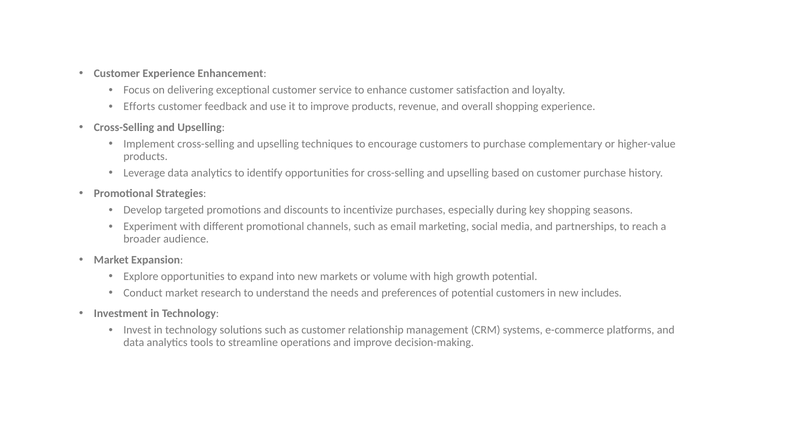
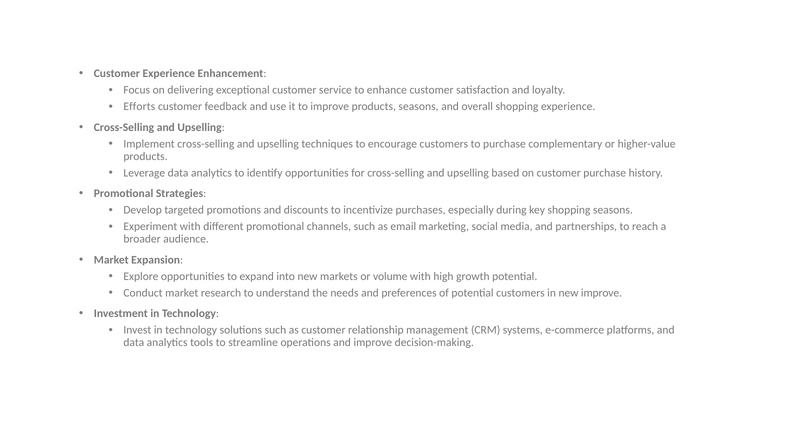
products revenue: revenue -> seasons (419, 107)
new includes: includes -> improve (601, 293)
